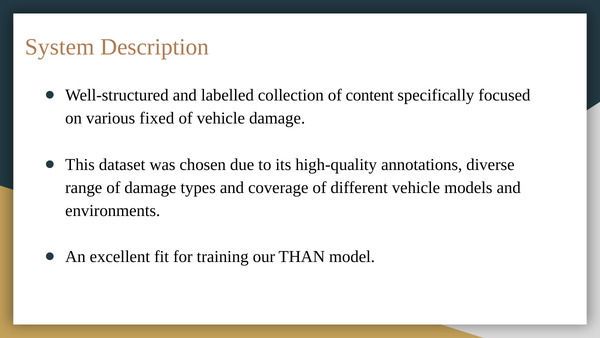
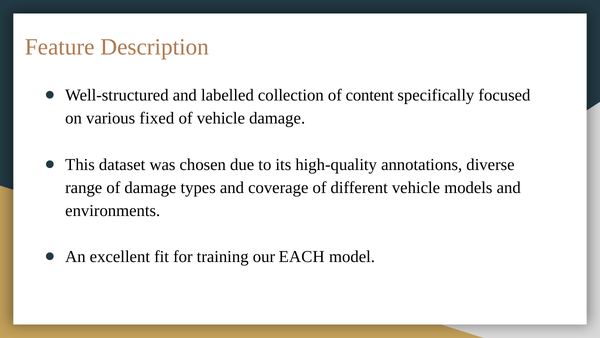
System: System -> Feature (60, 47)
THAN: THAN -> EACH (302, 256)
